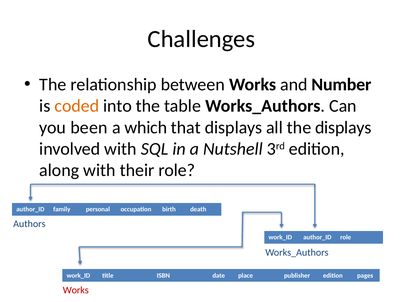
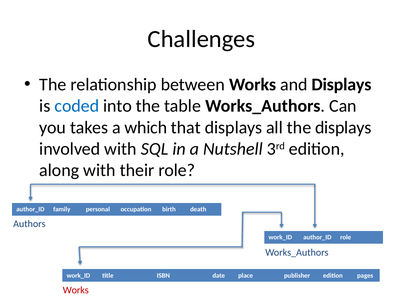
and Number: Number -> Displays (341, 85)
coded colour: orange -> blue (77, 106)
been: been -> takes (89, 128)
